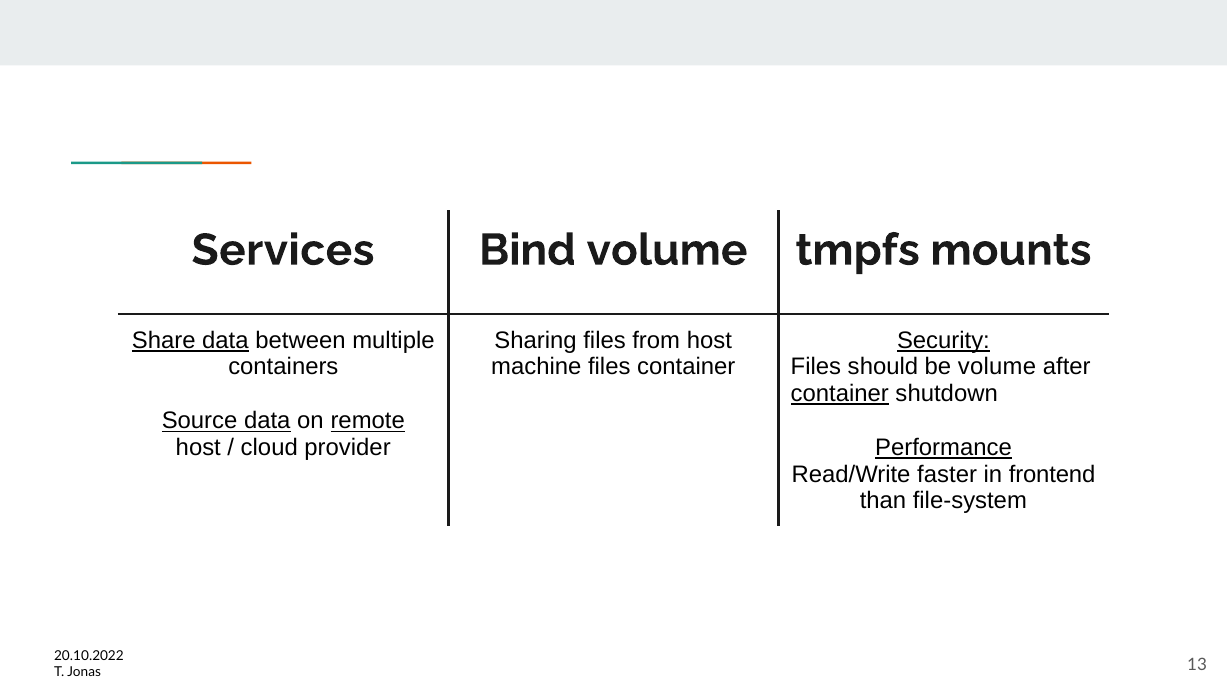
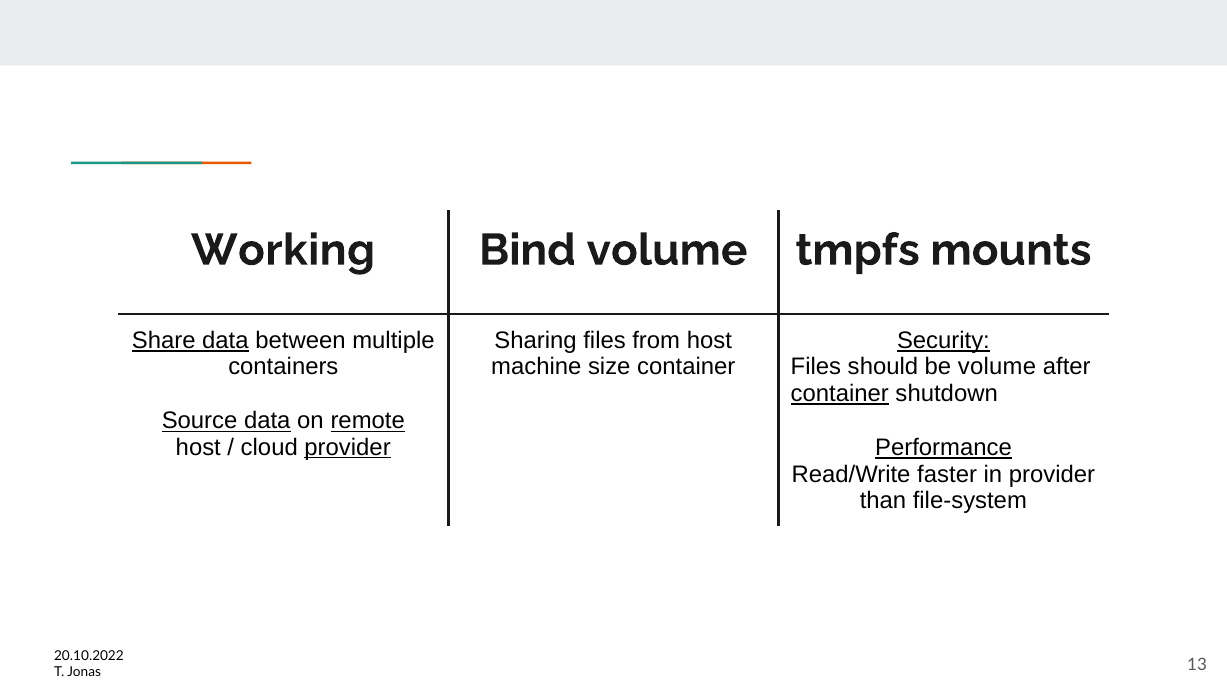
Services: Services -> Working (283, 250)
machine files: files -> size (609, 367)
provider underline: none -> present (348, 448)
in frontend: frontend -> provider (1052, 474)
